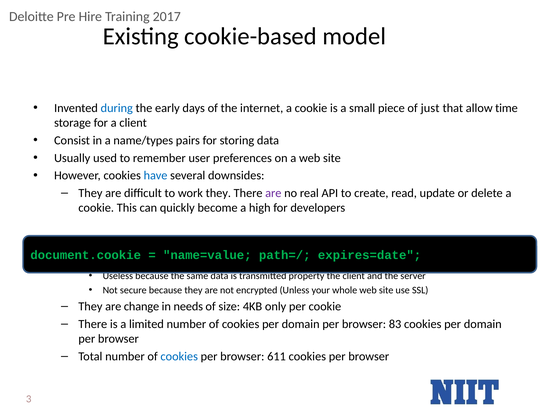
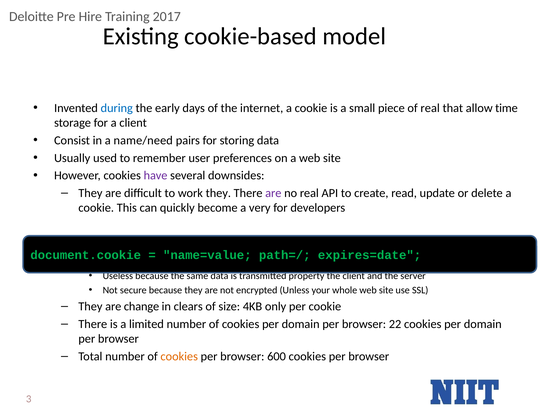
of just: just -> real (430, 108)
name/types: name/types -> name/need (143, 141)
have colour: blue -> purple (156, 176)
high: high -> very (260, 208)
needs: needs -> clears (188, 307)
83: 83 -> 22 (395, 324)
cookies colour: blue -> orange (179, 357)
611: 611 -> 600 (277, 357)
